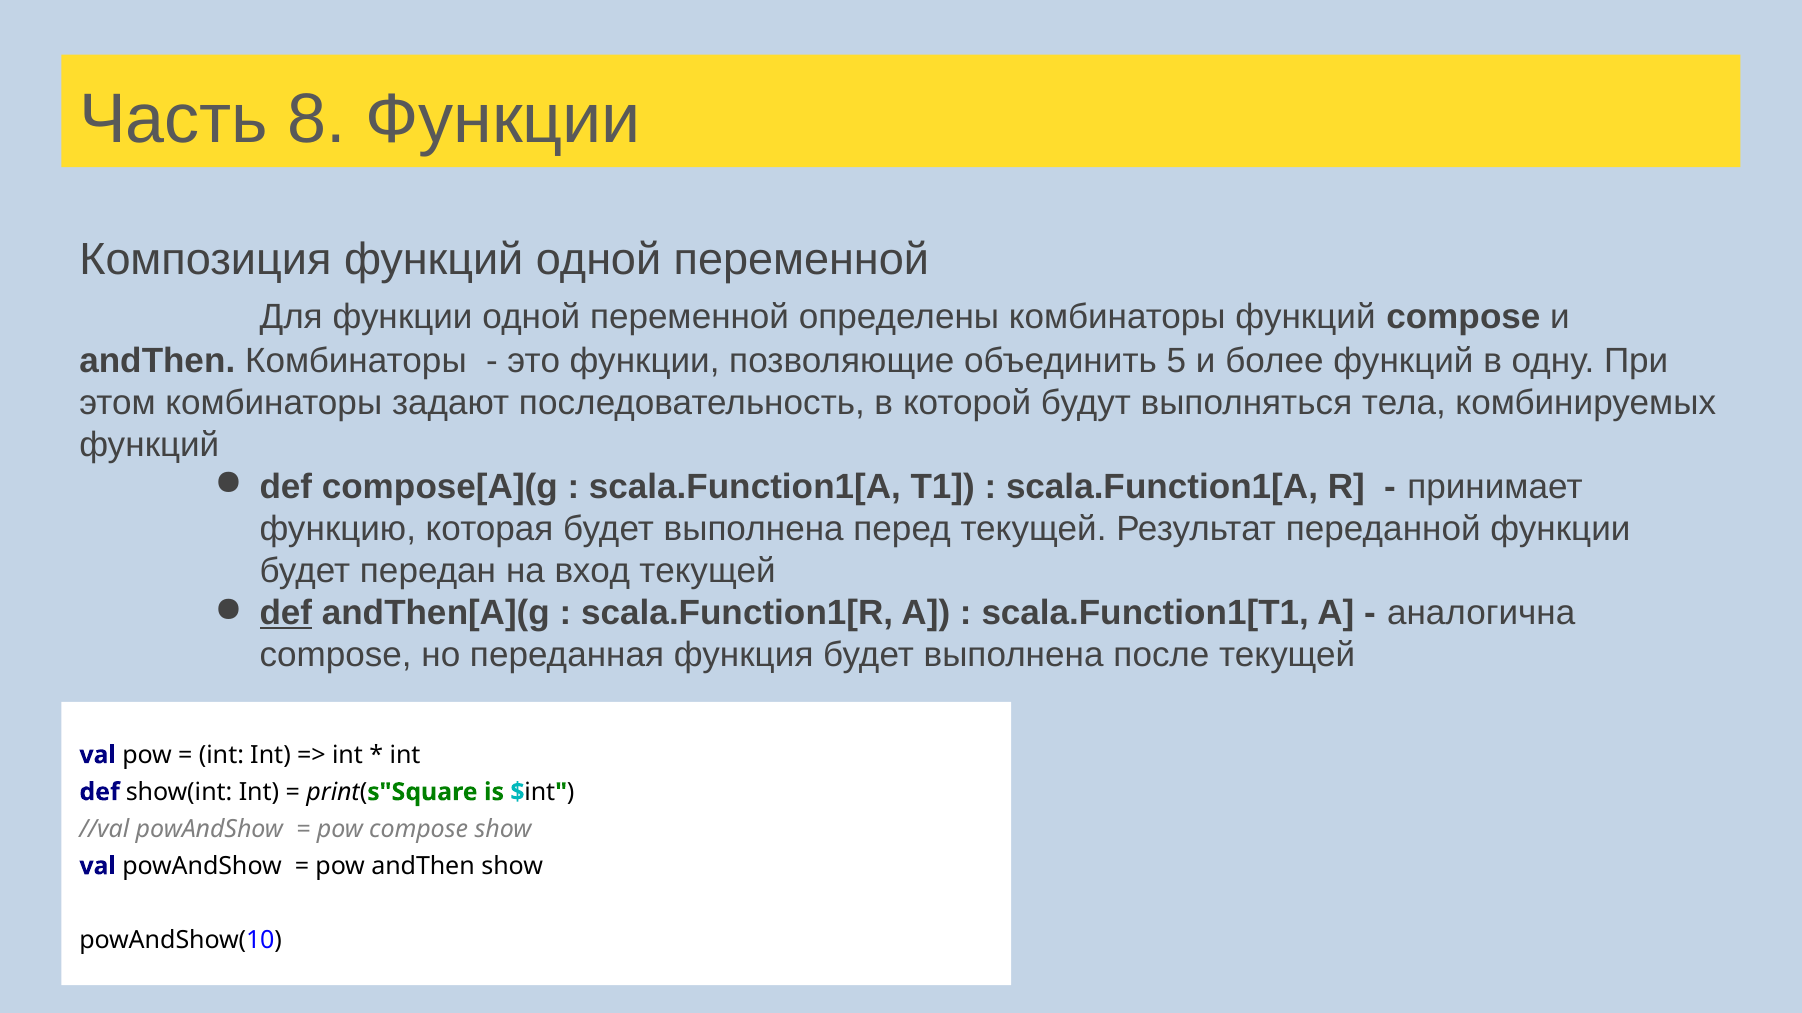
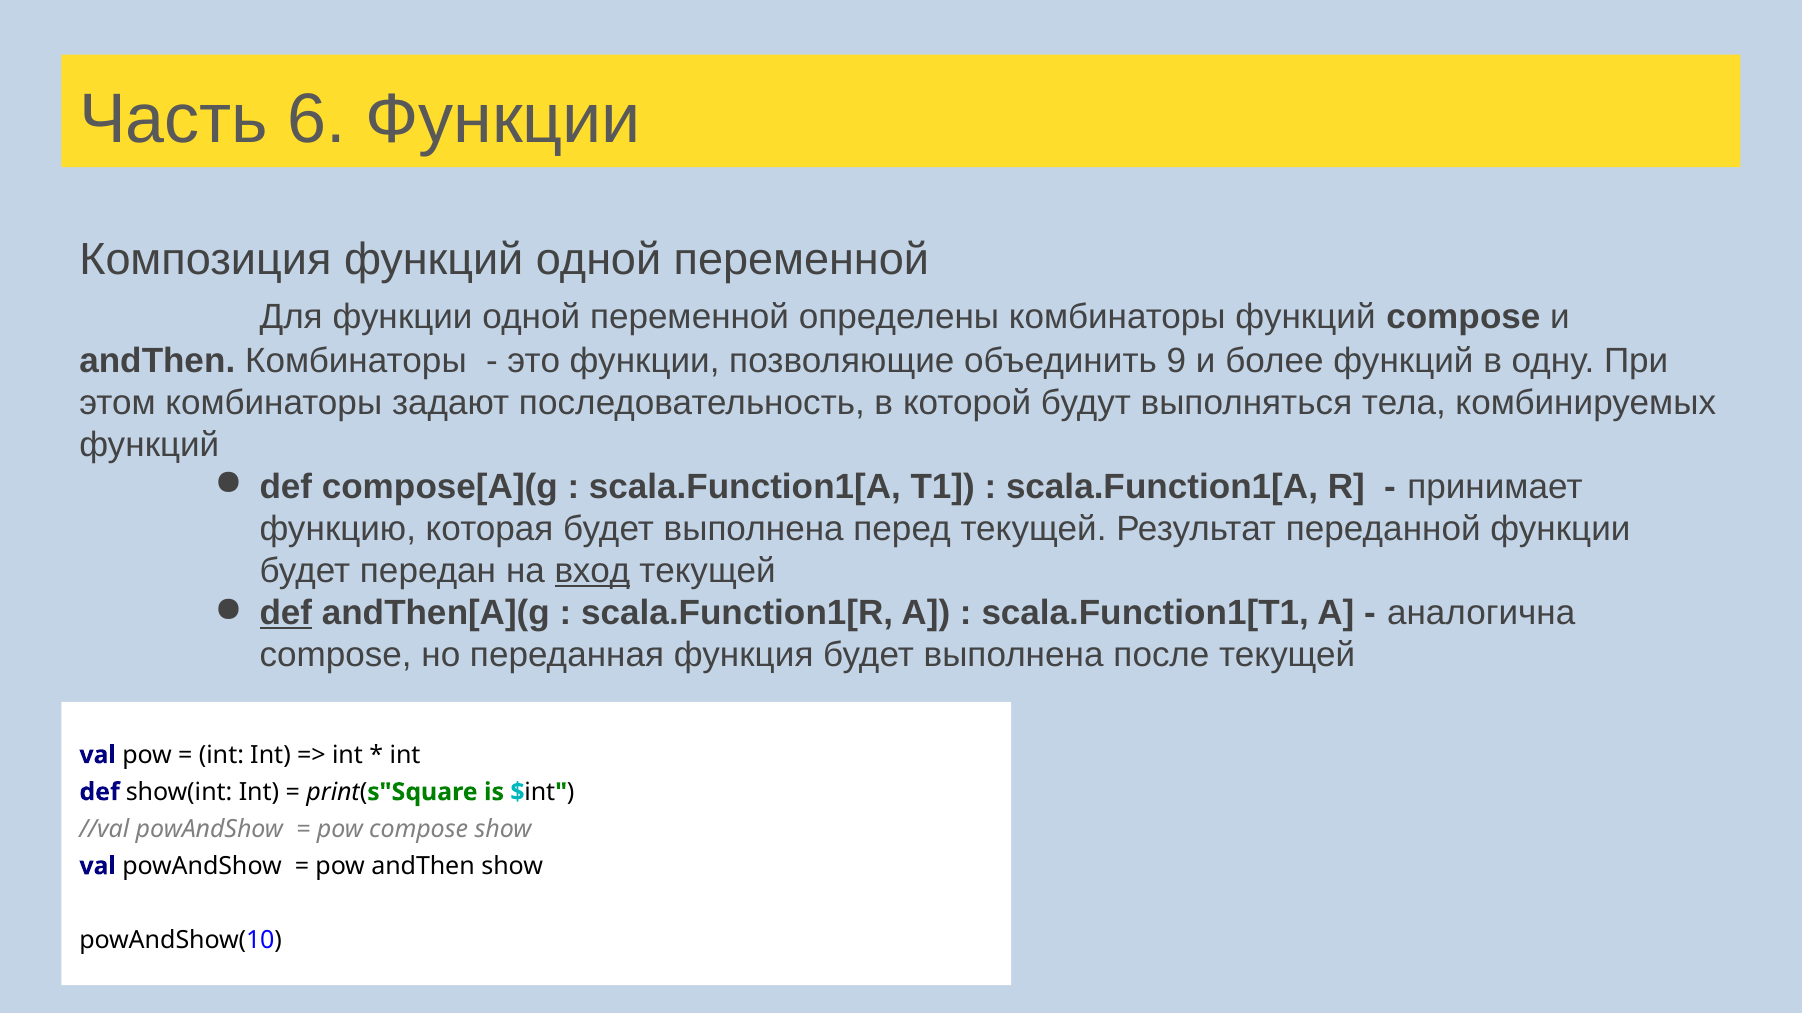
8: 8 -> 6 (317, 120)
5: 5 -> 9 (1176, 361)
вход underline: none -> present (592, 572)
